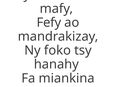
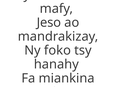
Fefy: Fefy -> Jeso (49, 23)
